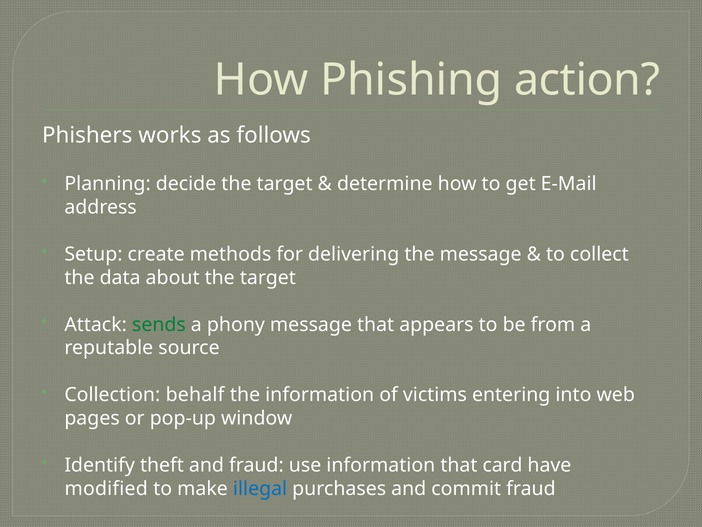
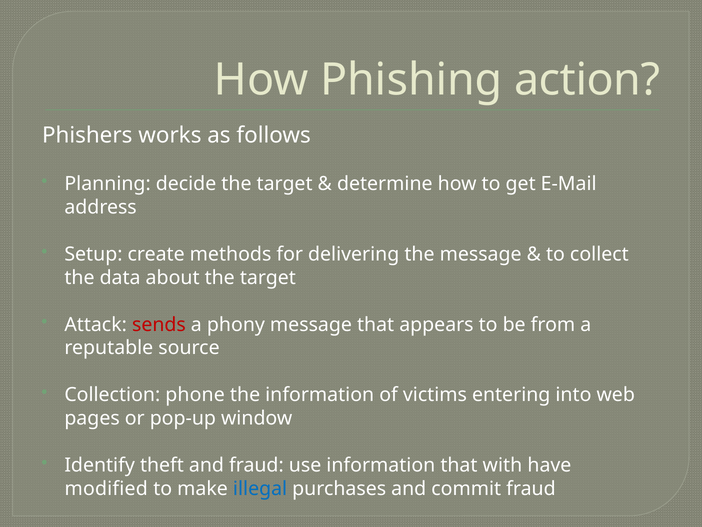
sends colour: green -> red (159, 324)
behalf: behalf -> phone (195, 395)
card: card -> with (502, 465)
